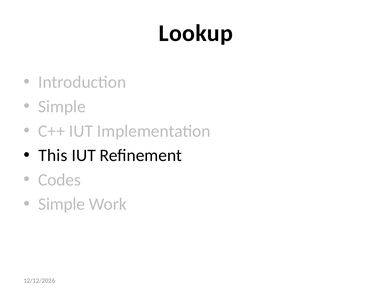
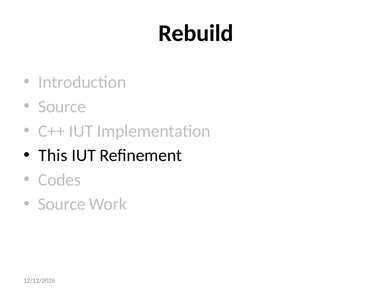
Lookup: Lookup -> Rebuild (196, 33)
Simple: Simple -> Source (62, 107)
Simple: Simple -> Source (62, 204)
